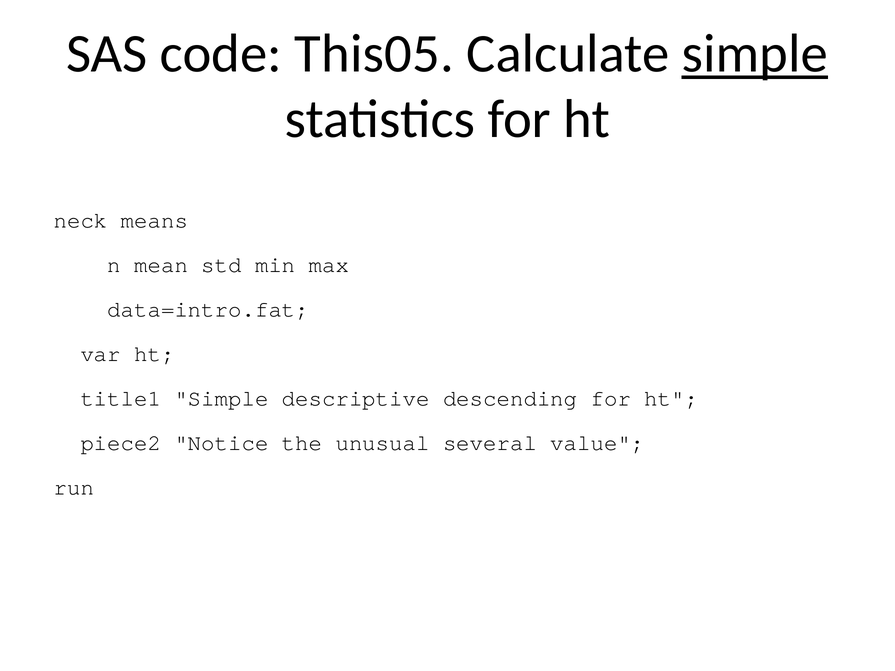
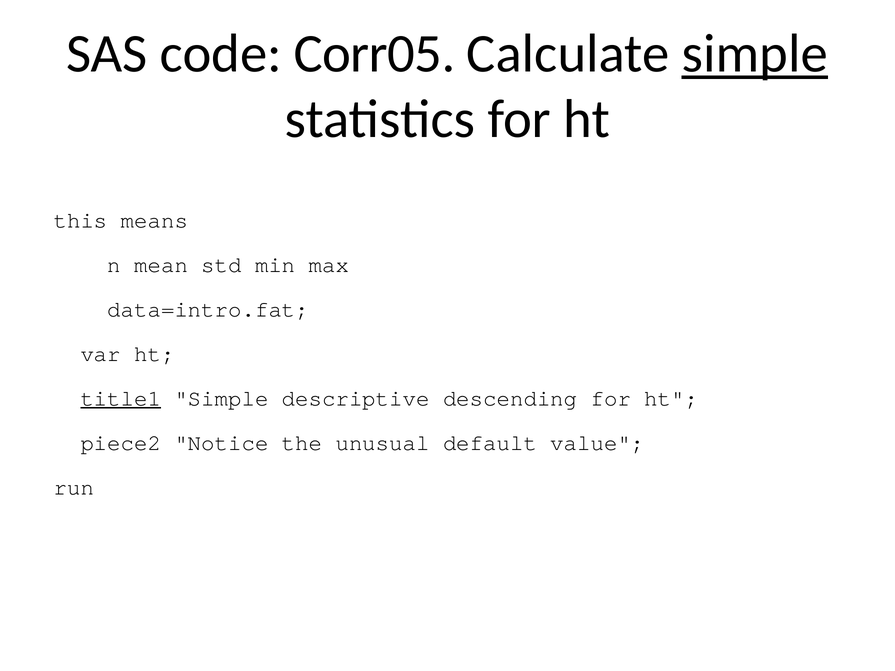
This05: This05 -> Corr05 (374, 54)
neck: neck -> this (81, 221)
title1 underline: none -> present (121, 398)
several: several -> default (490, 443)
